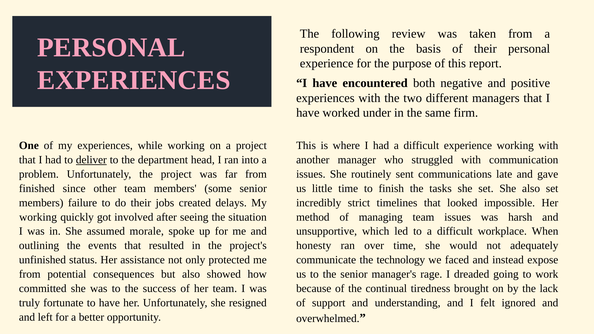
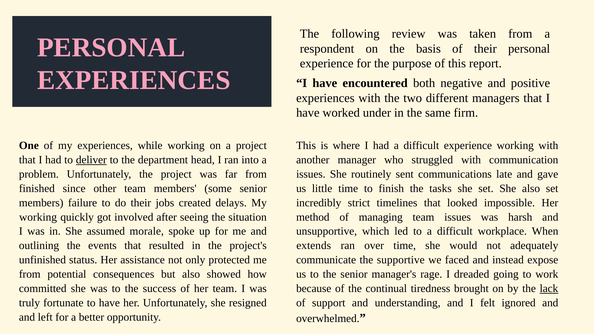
honesty: honesty -> extends (314, 246)
technology: technology -> supportive (401, 260)
lack underline: none -> present (549, 289)
